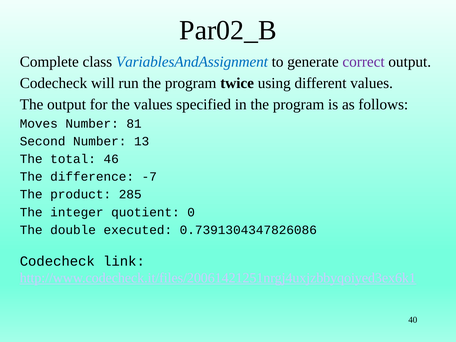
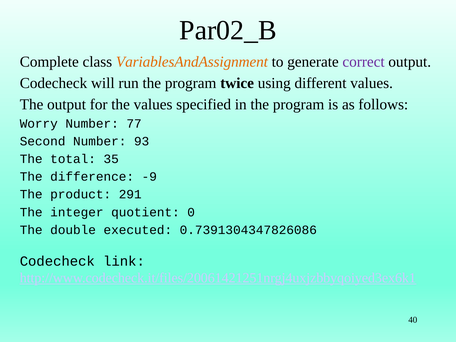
VariablesAndAssignment colour: blue -> orange (192, 62)
Moves: Moves -> Worry (39, 123)
81: 81 -> 77 (134, 123)
13: 13 -> 93 (142, 141)
46: 46 -> 35 (111, 159)
-7: -7 -> -9 (149, 177)
285: 285 -> 291 (130, 194)
